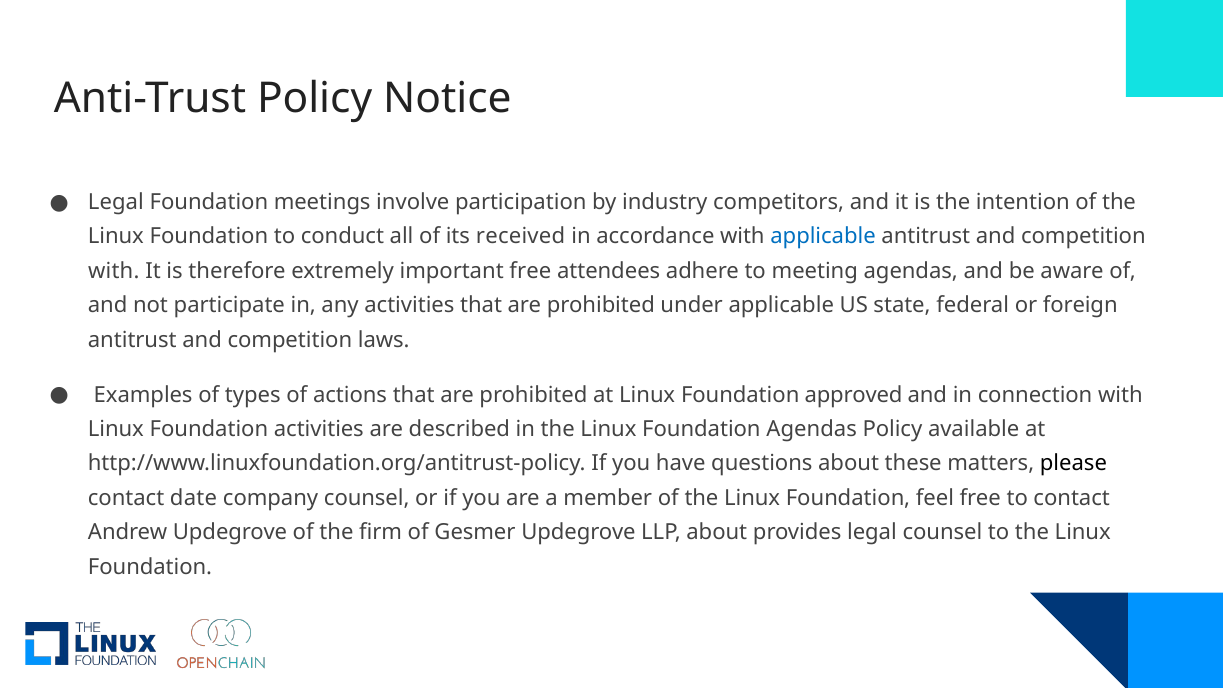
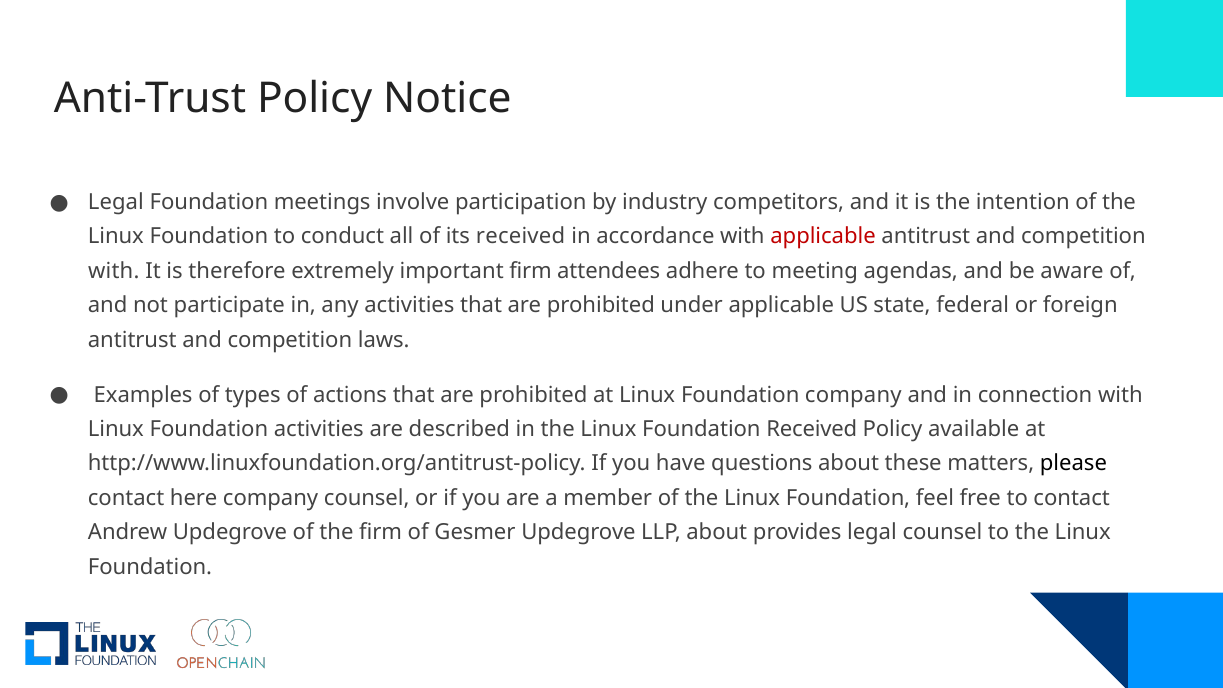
applicable colour: blue -> red (823, 237)
important free: free -> firm (530, 271)
Foundation approved: approved -> company (853, 395)
Foundation Agendas: Agendas -> Received (812, 429)
date: date -> here (194, 498)
